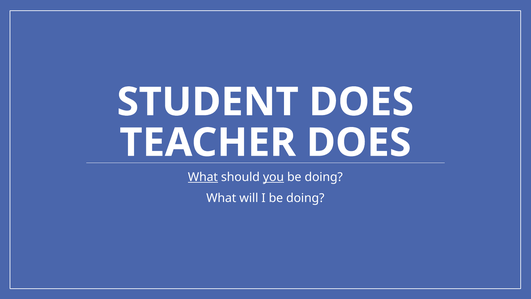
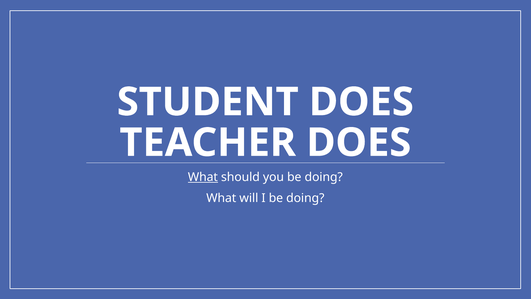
you underline: present -> none (273, 177)
